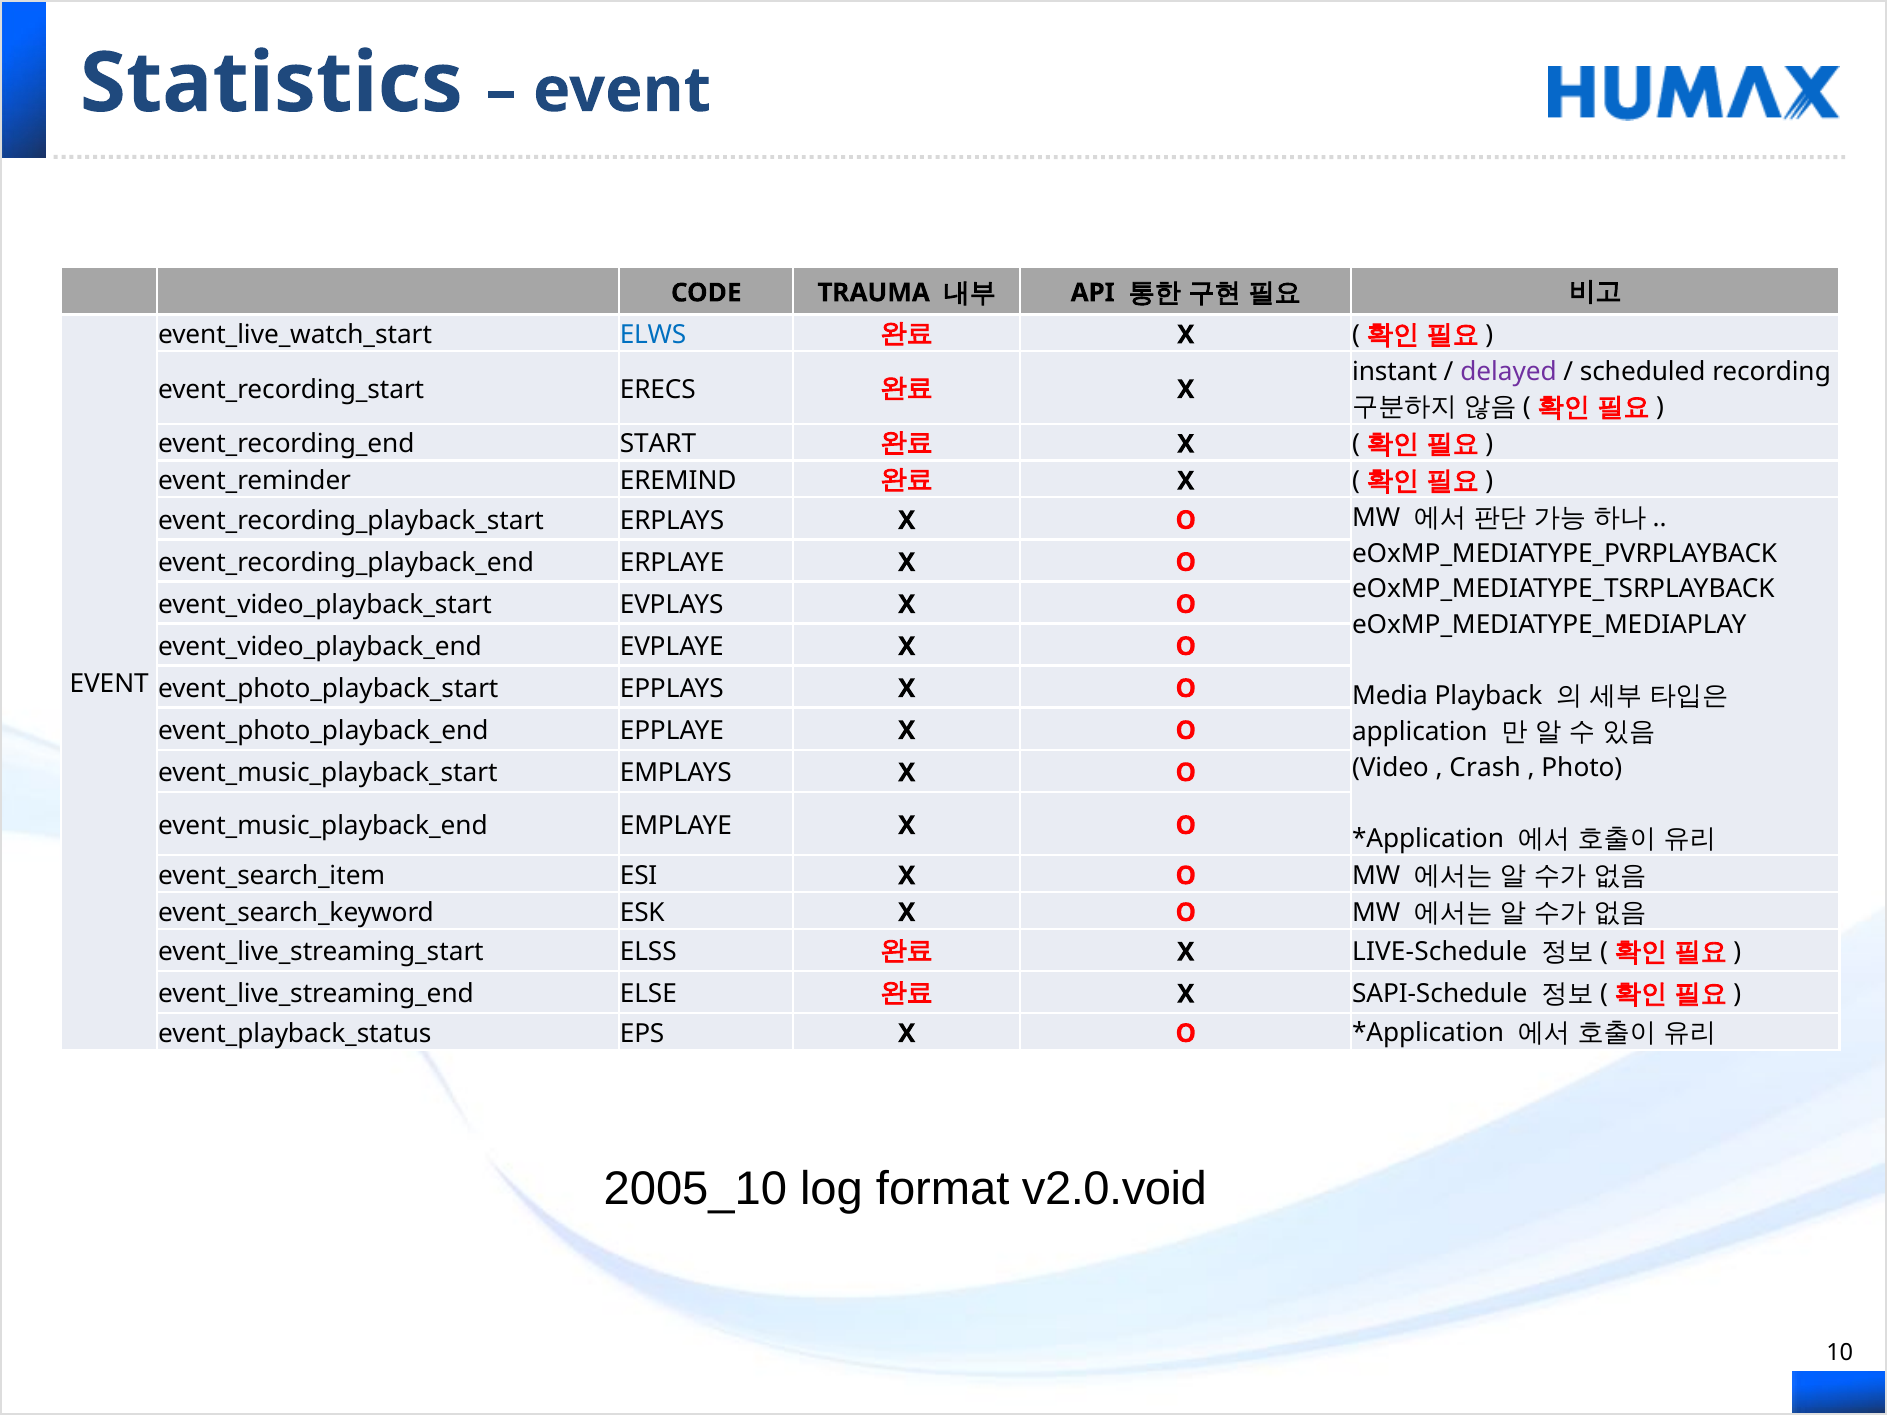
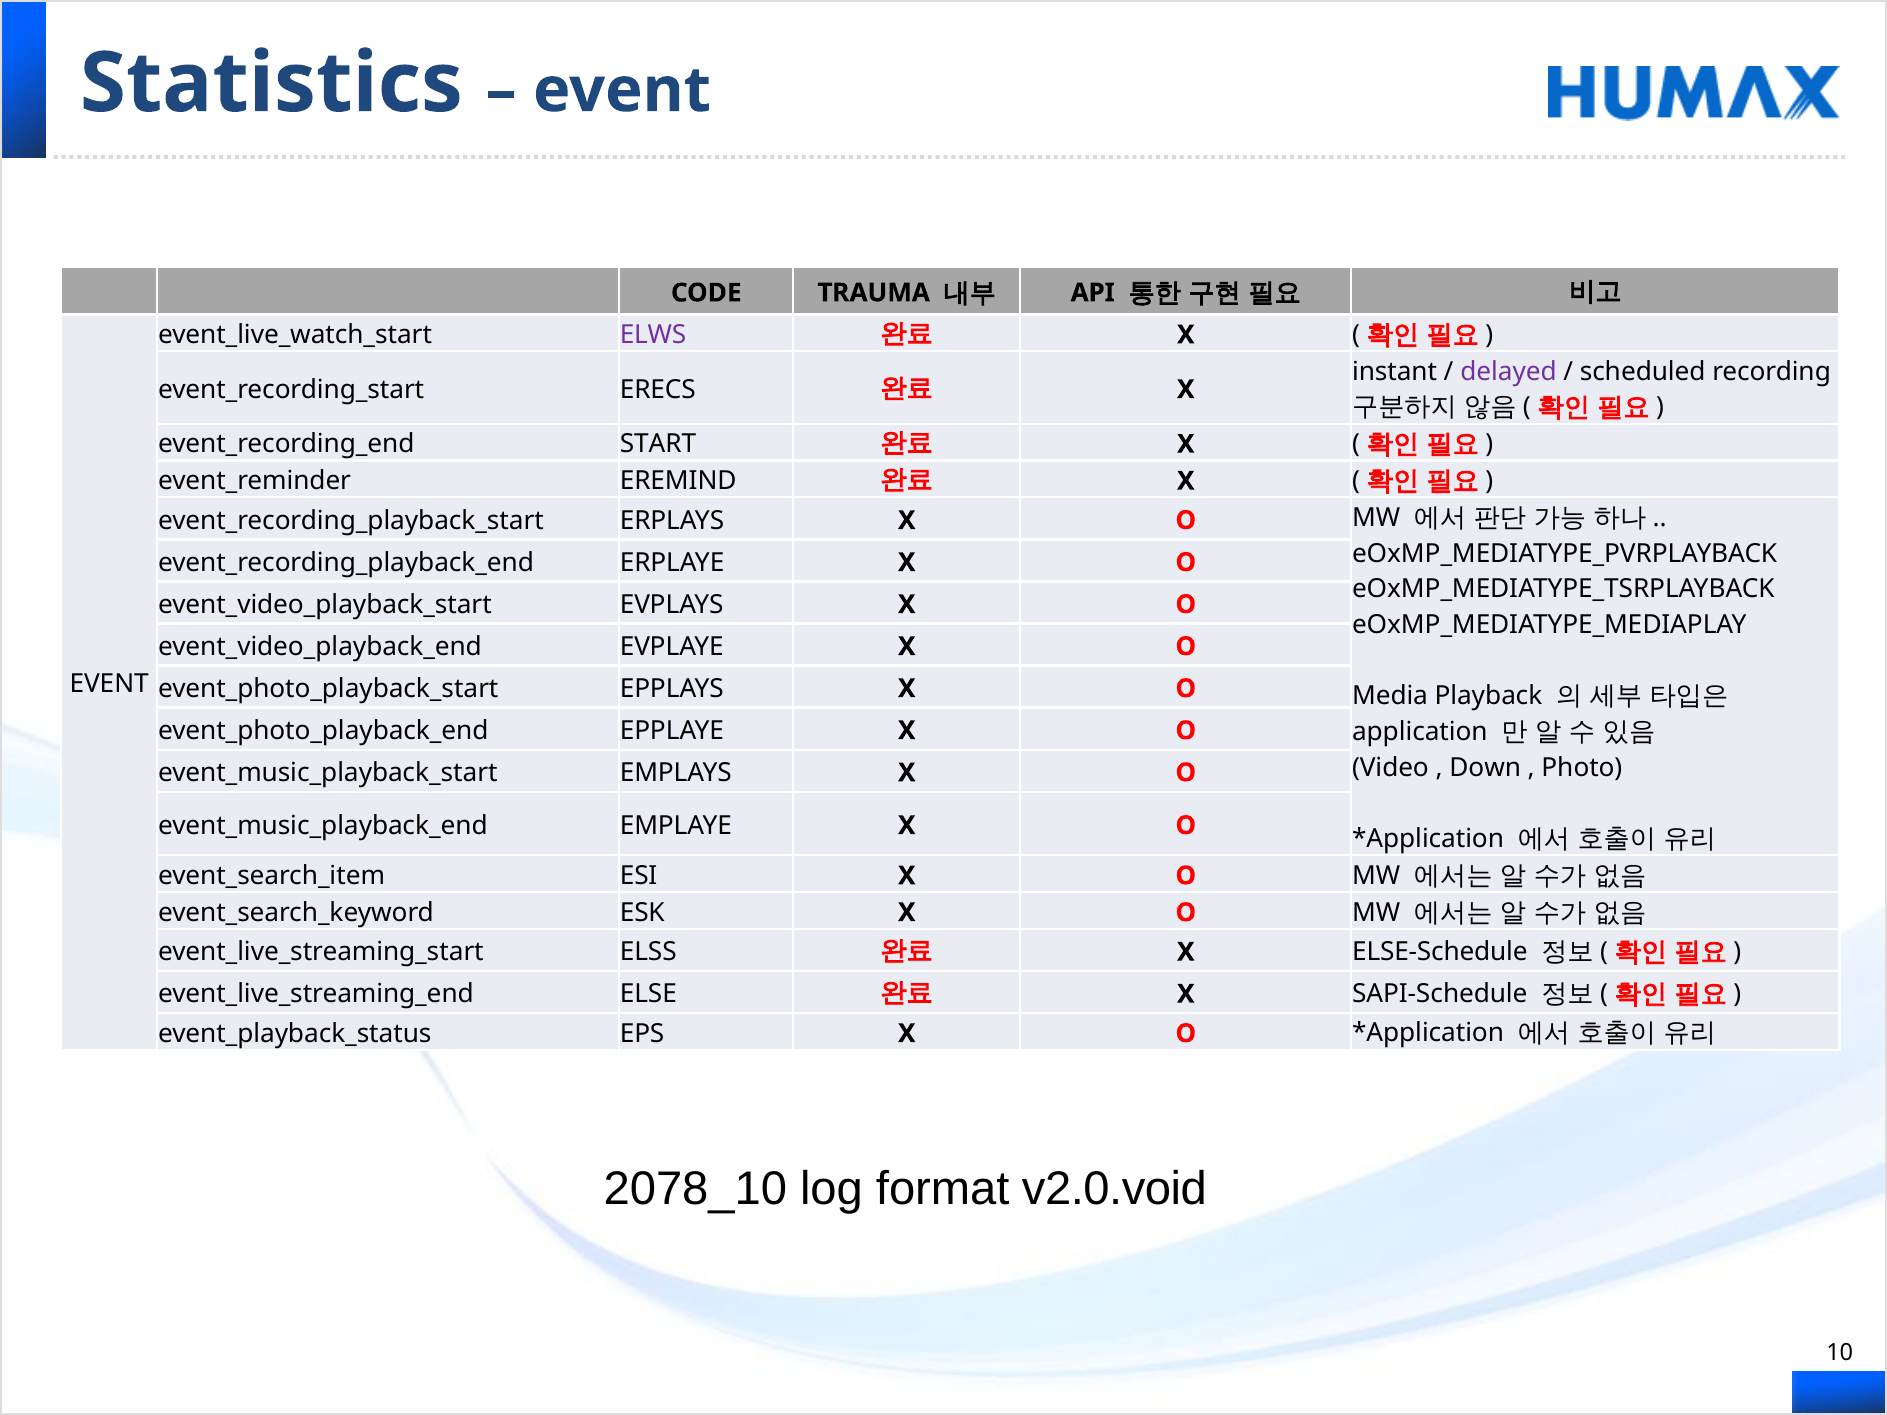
ELWS colour: blue -> purple (653, 335)
Crash: Crash -> Down (1485, 768)
LIVE-Schedule: LIVE-Schedule -> ELSE-Schedule (1440, 952)
2005_10: 2005_10 -> 2078_10 (695, 1189)
